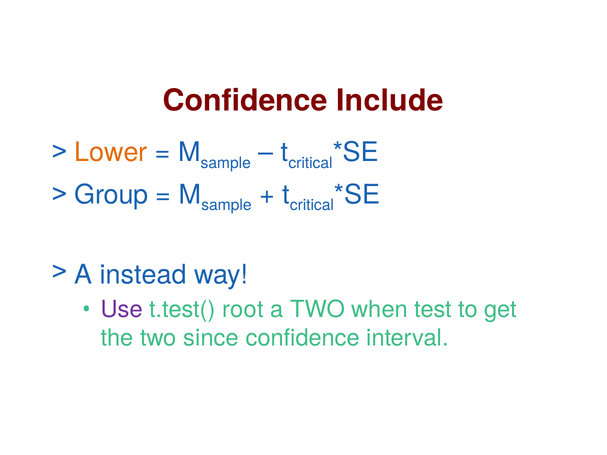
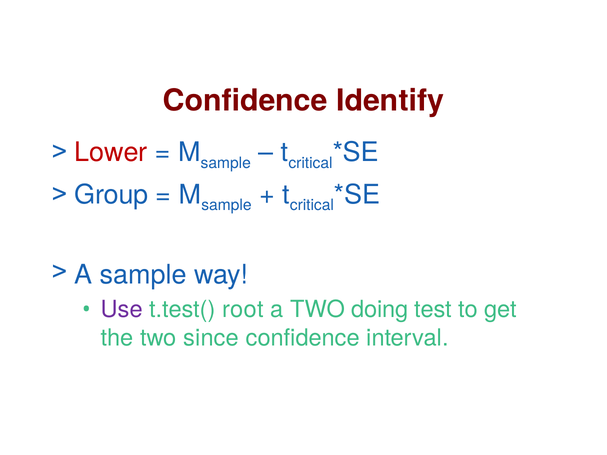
Include: Include -> Identify (390, 101)
Lower colour: orange -> red (111, 153)
A instead: instead -> sample (143, 275)
when: when -> doing (380, 310)
